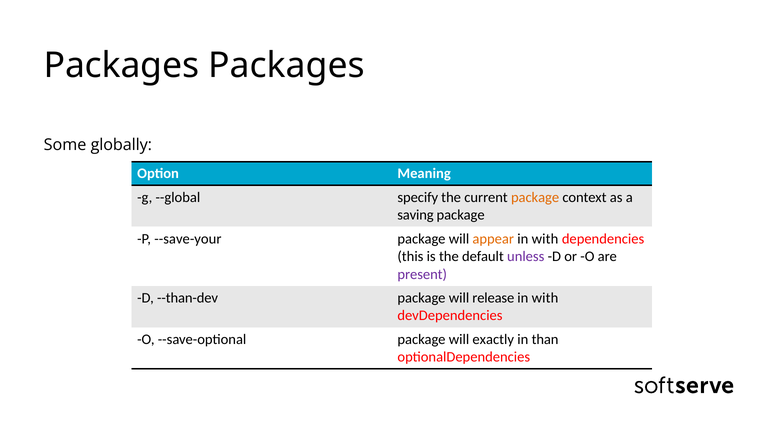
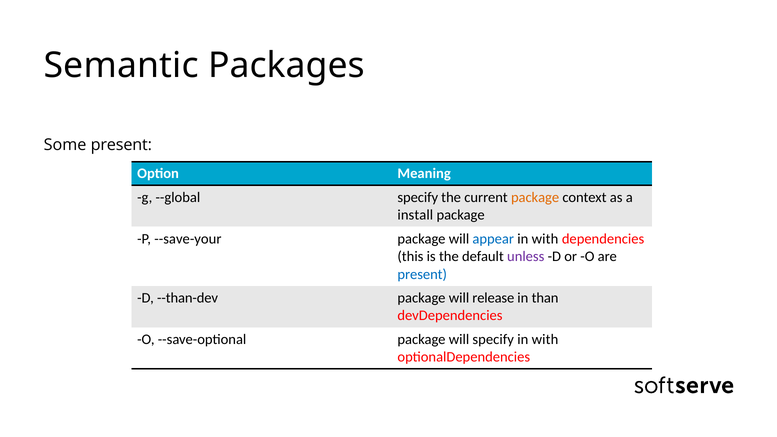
Packages: Packages -> Semantic (121, 66)
Some globally: globally -> present (121, 145)
saving: saving -> install (415, 215)
appear colour: orange -> blue (493, 239)
present colour: purple -> blue (422, 274)
with: with -> than (545, 298)
will exactly: exactly -> specify (493, 339)
than: than -> with (545, 339)
